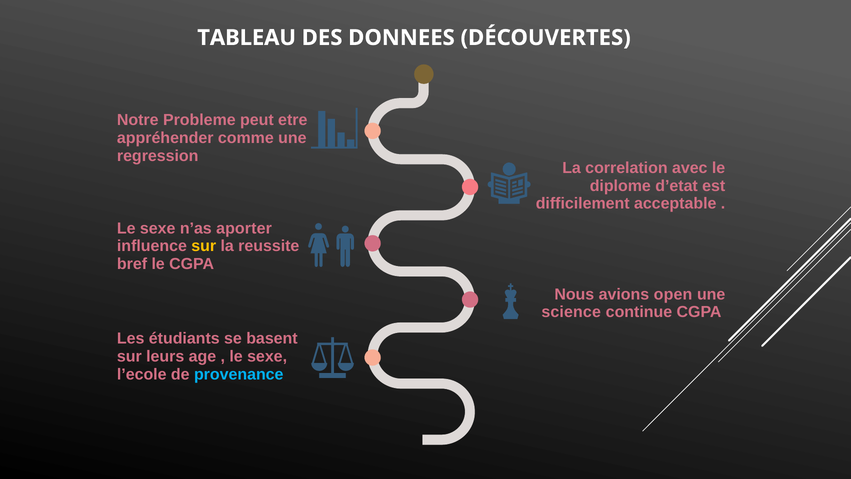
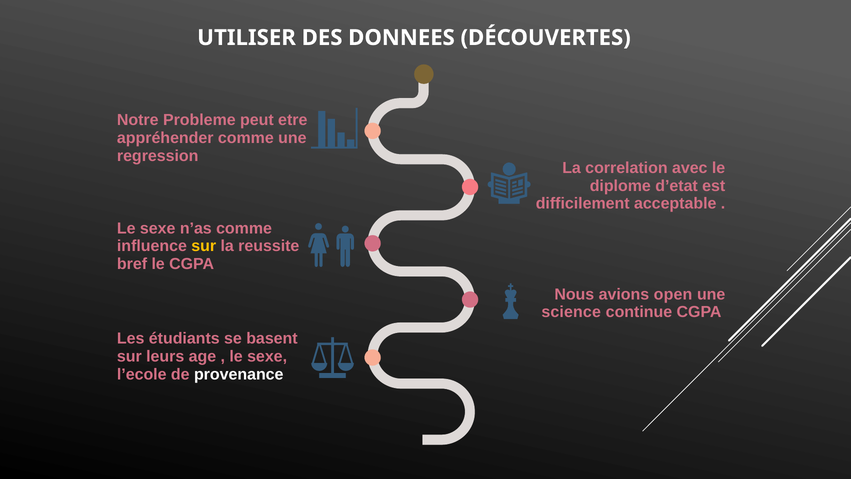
TABLEAU: TABLEAU -> UTILISER (247, 38)
n’as aporter: aporter -> comme (244, 228)
provenance colour: light blue -> white (239, 374)
